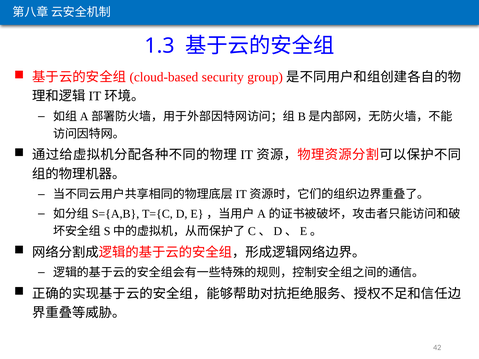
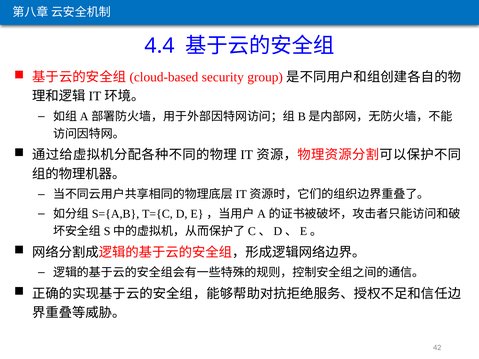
1.3: 1.3 -> 4.4 (160, 46)
